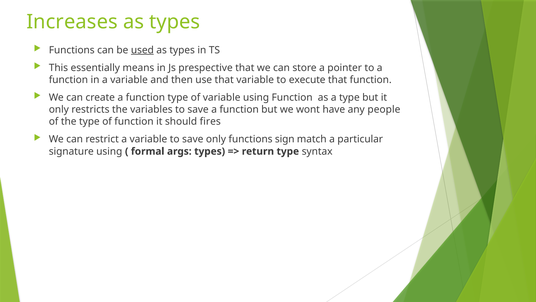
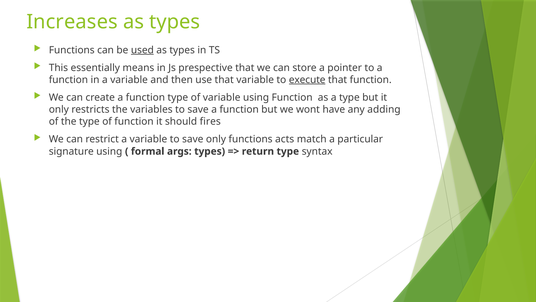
execute underline: none -> present (307, 80)
people: people -> adding (384, 109)
sign: sign -> acts (285, 139)
